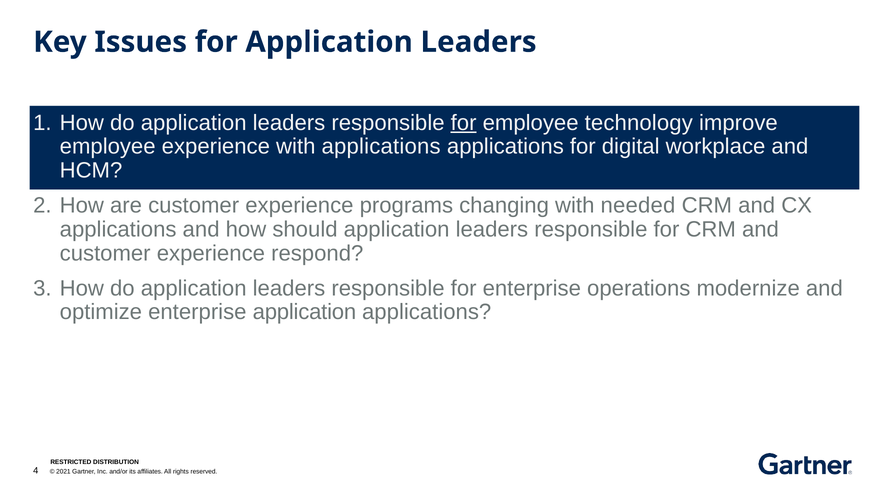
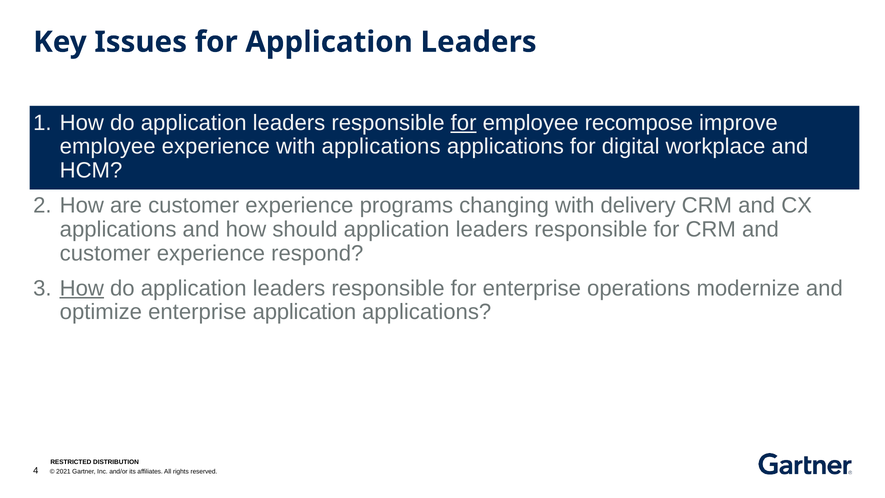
technology: technology -> recompose (639, 123)
needed: needed -> delivery (638, 205)
How underline: none -> present (82, 288)
